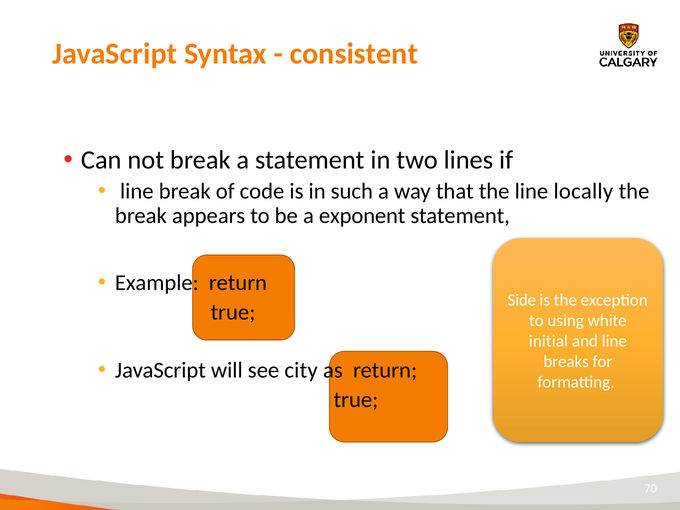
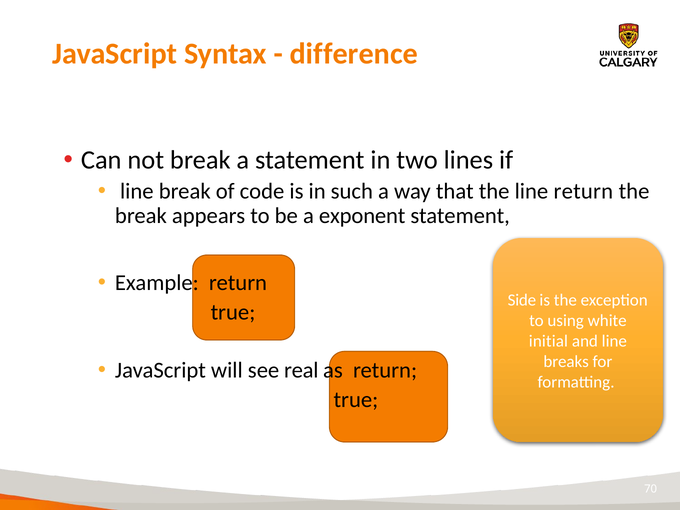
consistent: consistent -> difference (354, 54)
line locally: locally -> return (583, 191)
city: city -> real (301, 370)
